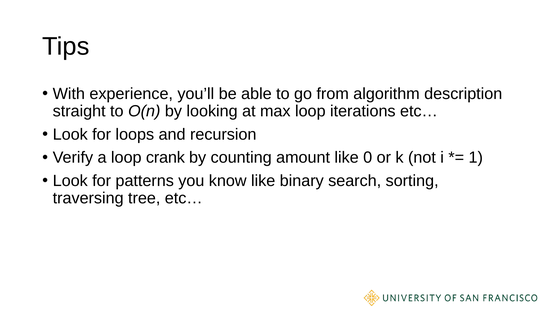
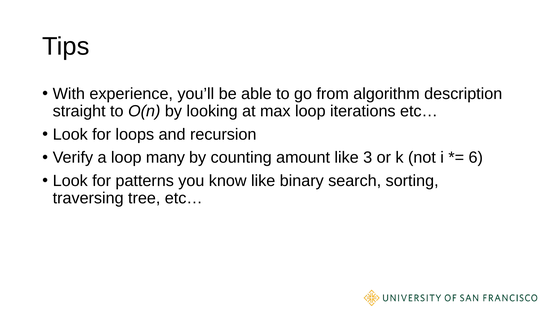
crank: crank -> many (165, 158)
0: 0 -> 3 (368, 158)
1: 1 -> 6 (476, 158)
